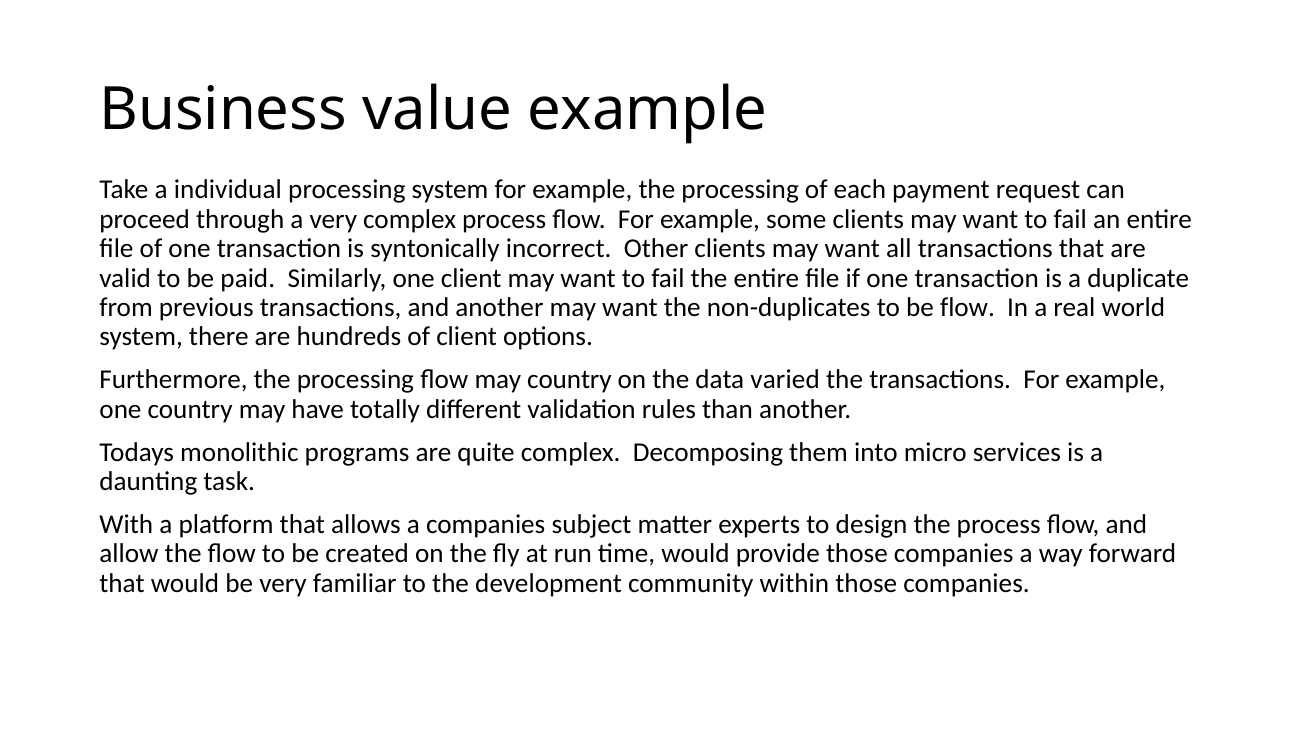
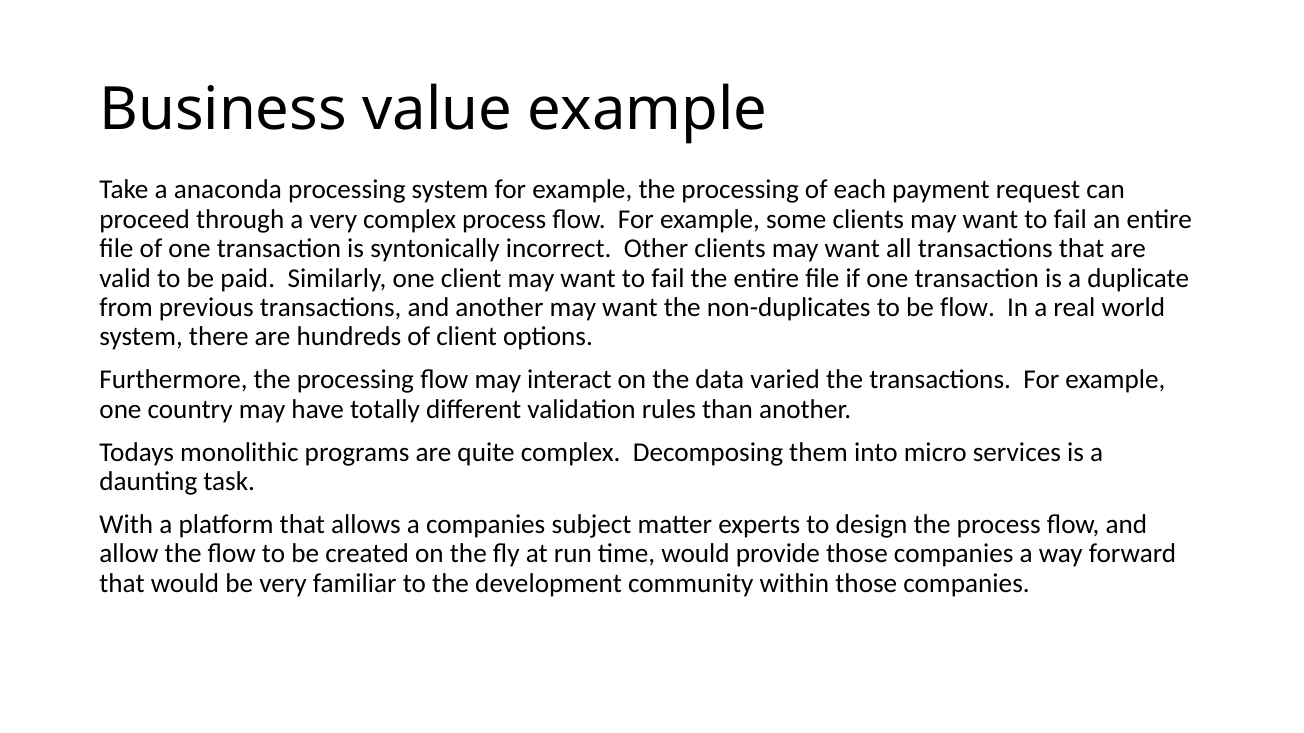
individual: individual -> anaconda (228, 190)
may country: country -> interact (569, 380)
